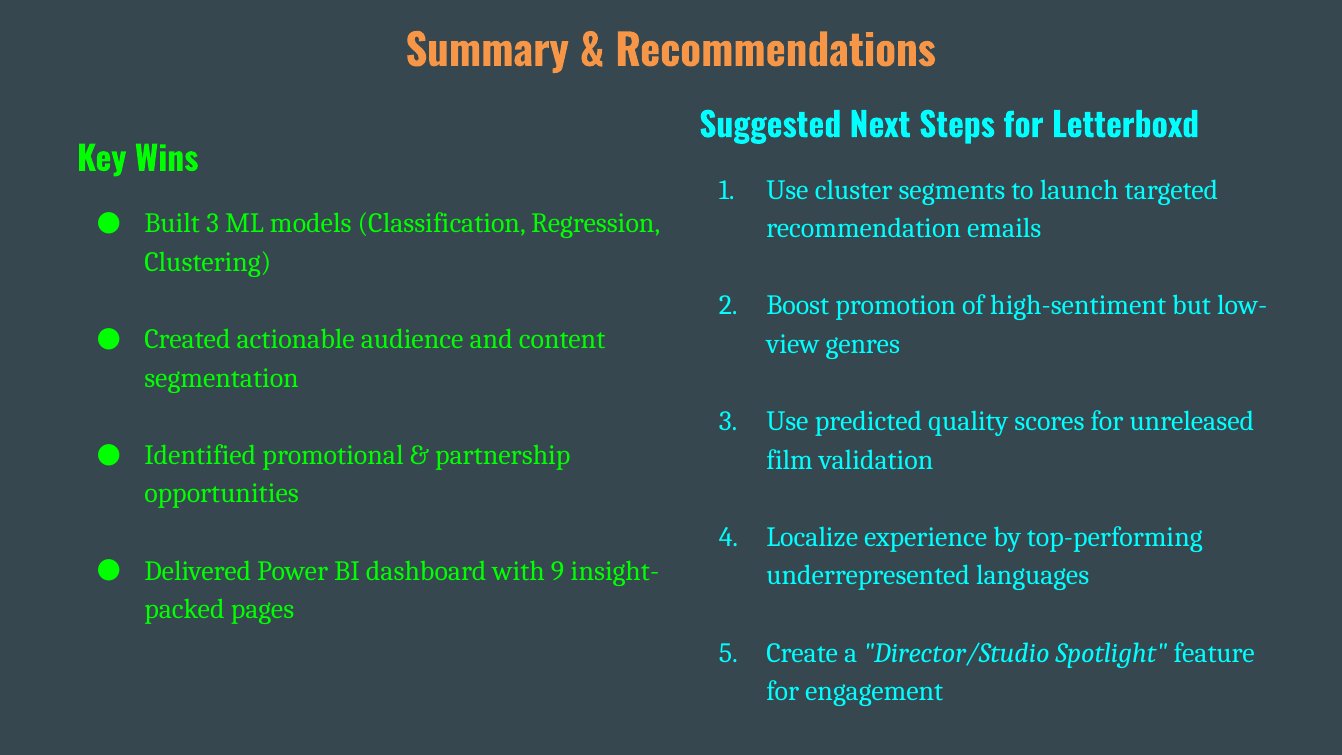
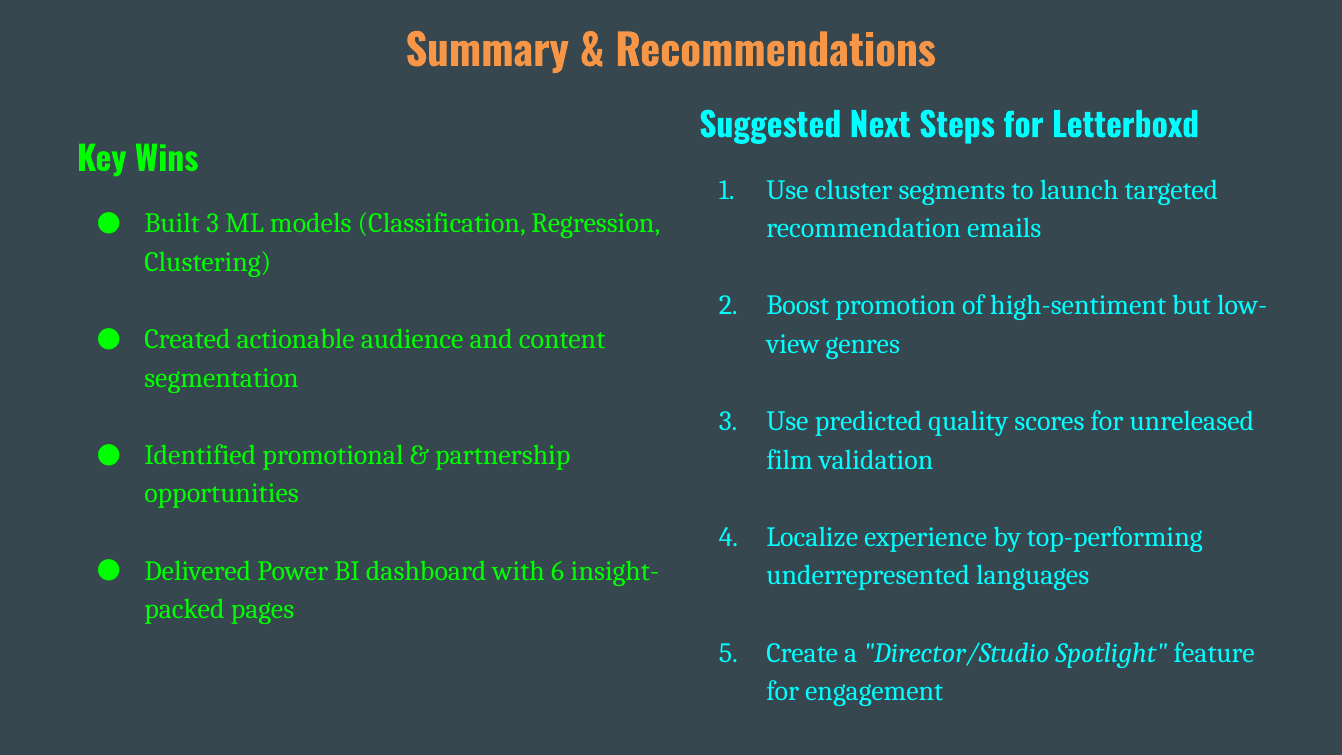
9: 9 -> 6 (558, 571)
